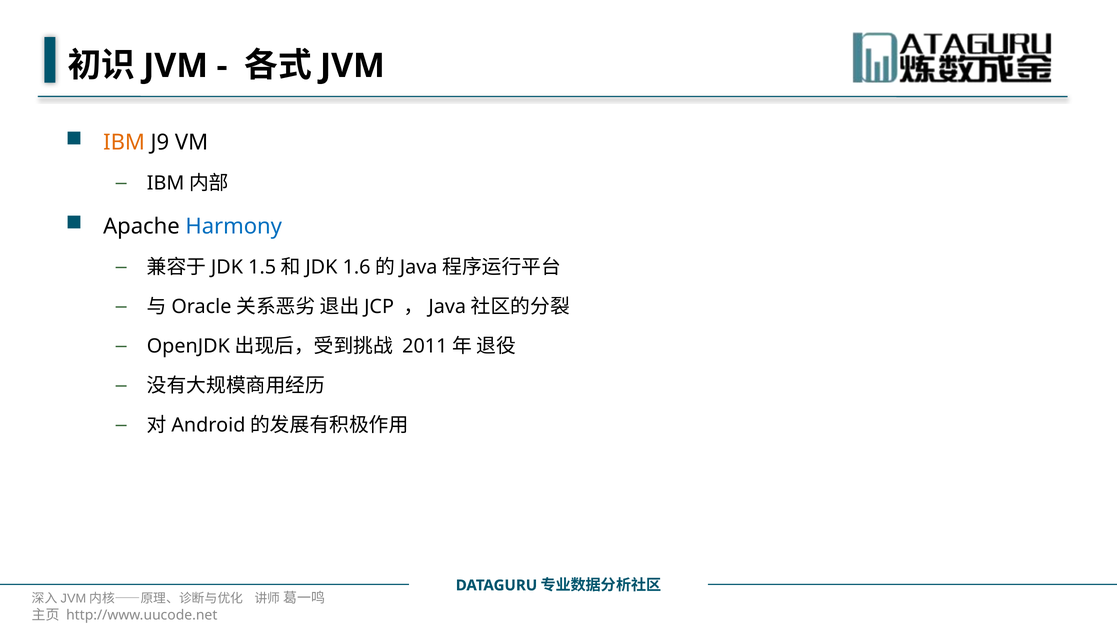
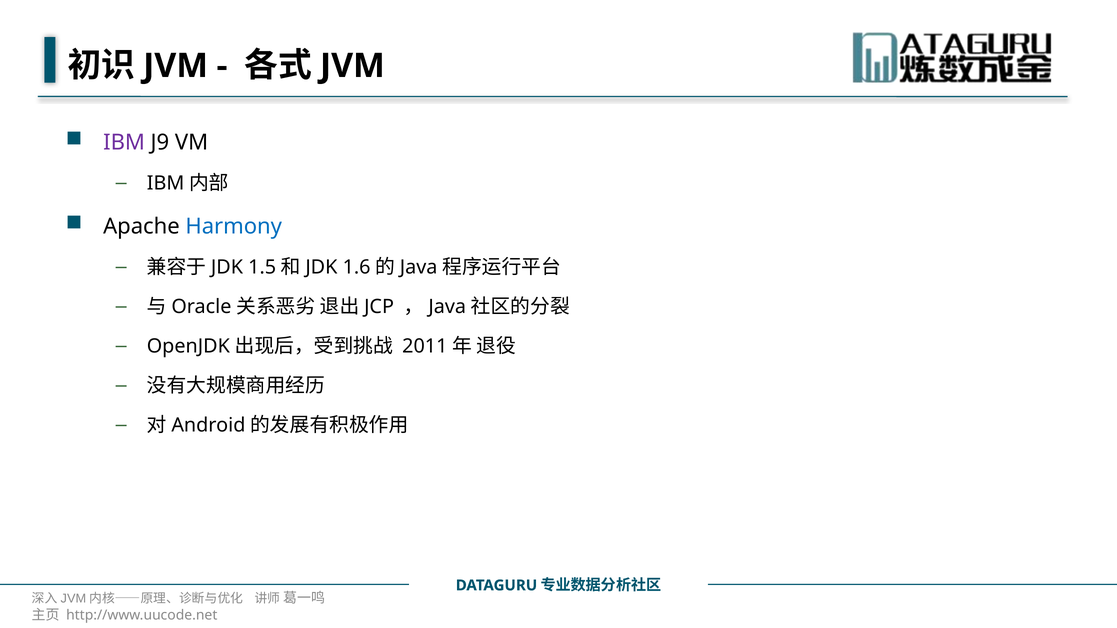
IBM colour: orange -> purple (124, 143)
